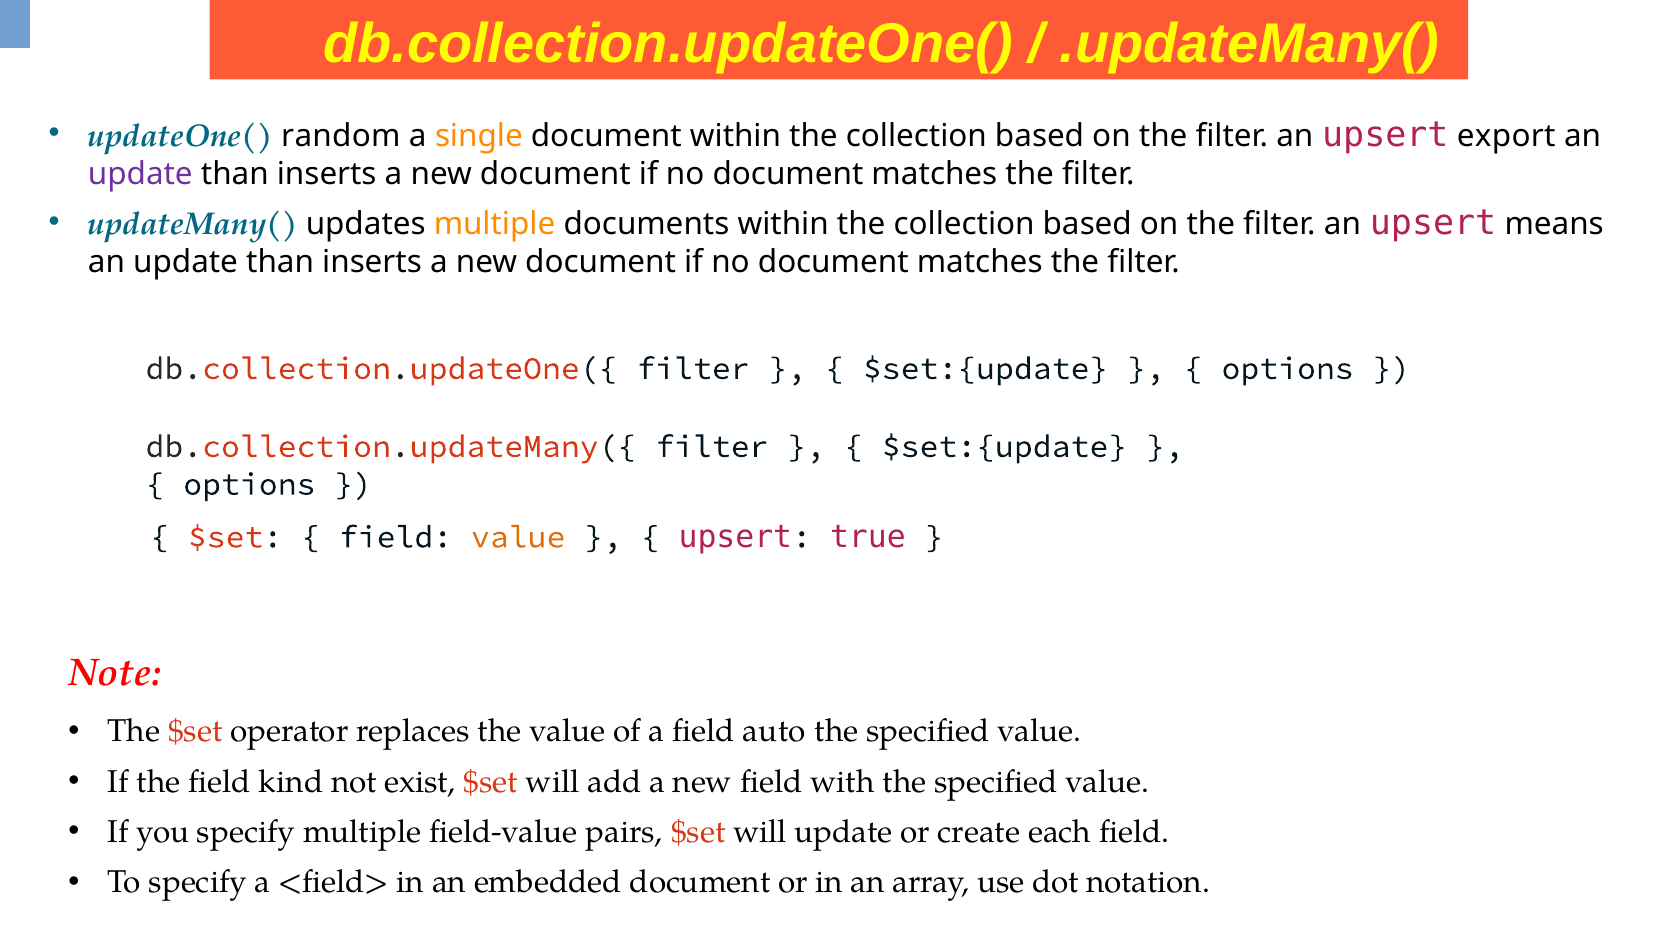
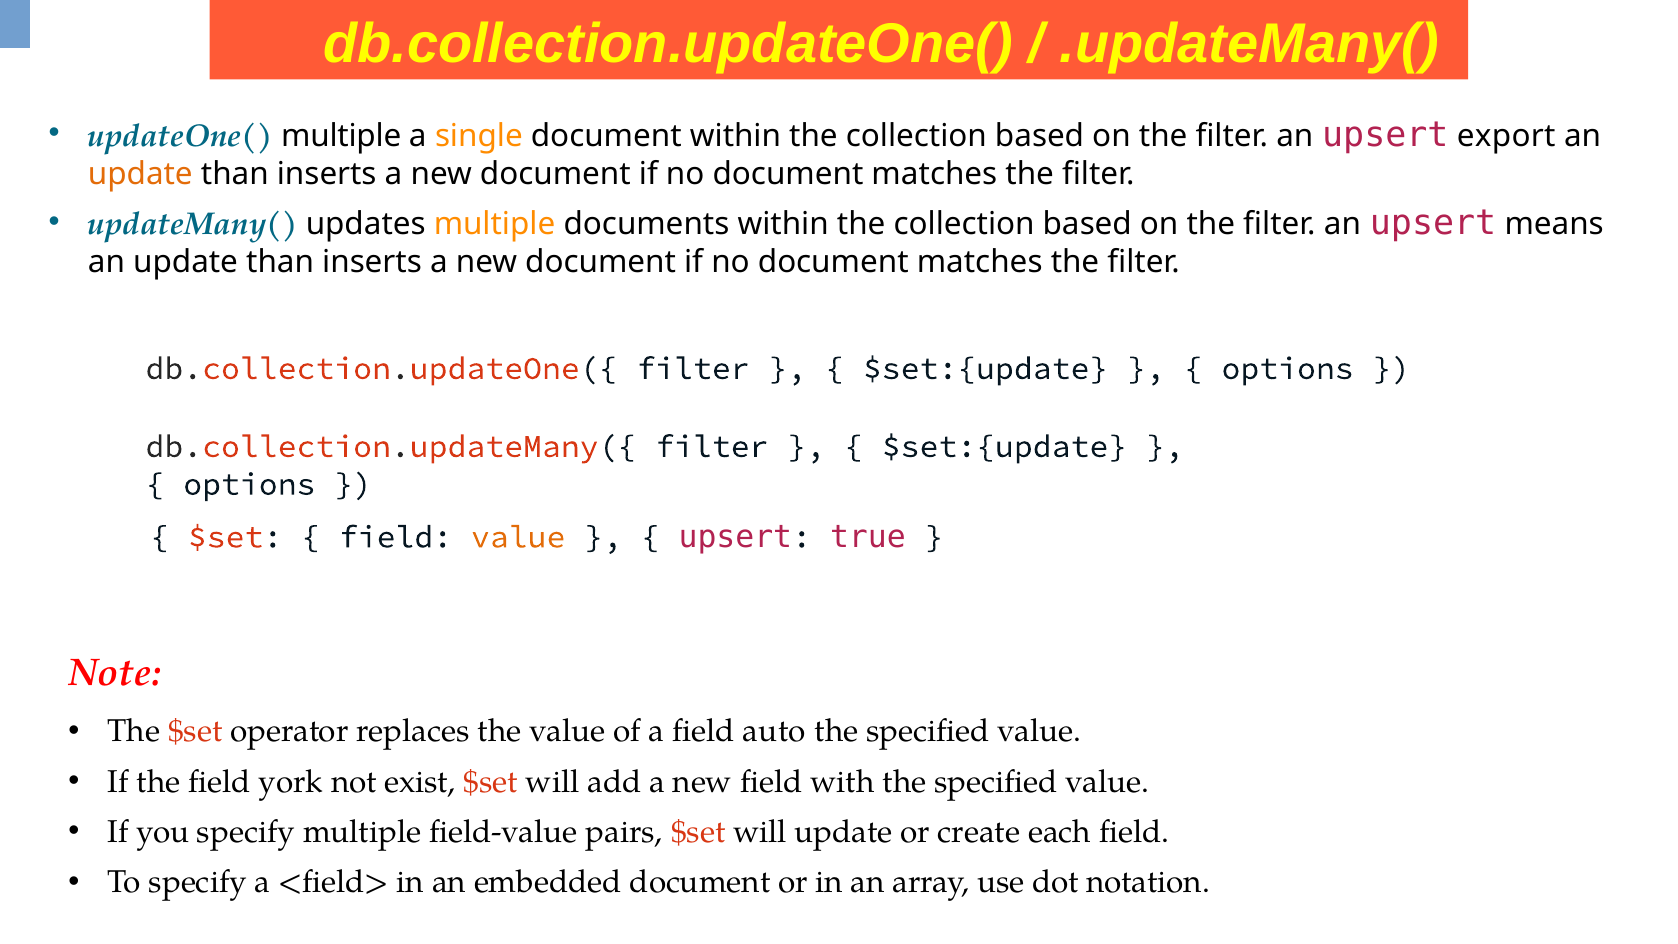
updateOne( random: random -> multiple (341, 136)
update colour: purple -> orange (140, 174)
kind: kind -> york (291, 782)
